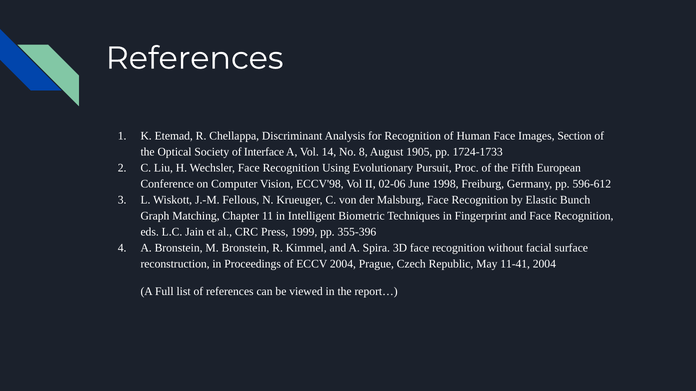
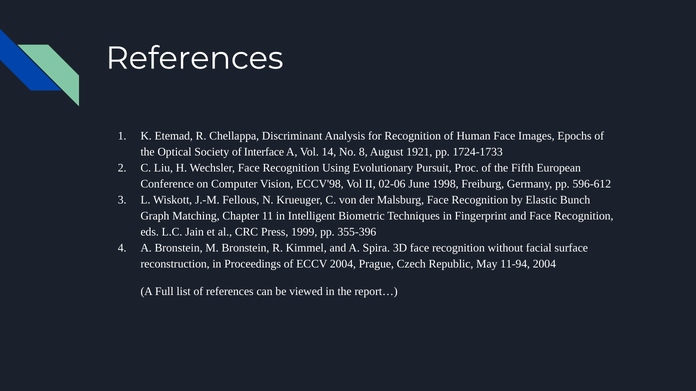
Section: Section -> Epochs (574, 136)
1905: 1905 -> 1921 (419, 152)
11-41: 11-41 -> 11-94 (515, 264)
